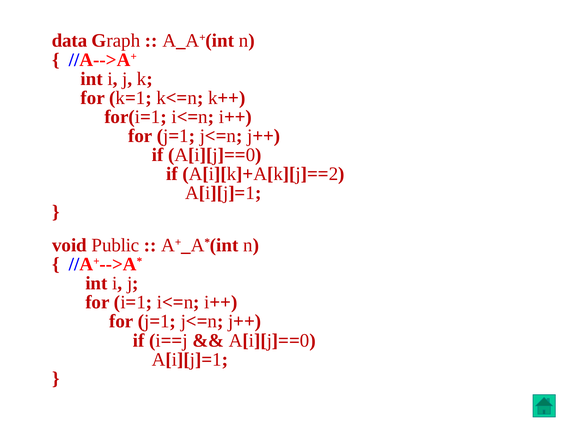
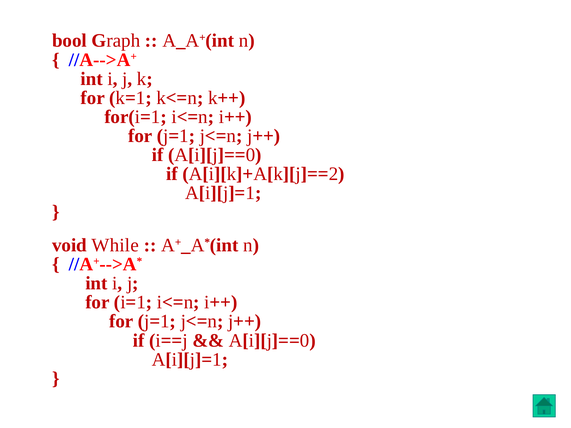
data: data -> bool (69, 41)
Public: Public -> While (115, 245)
